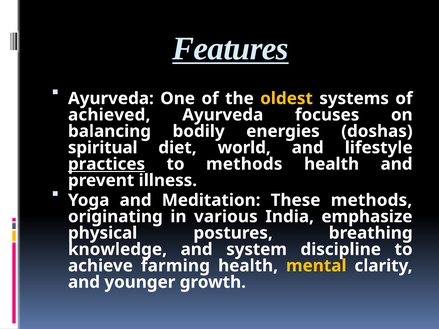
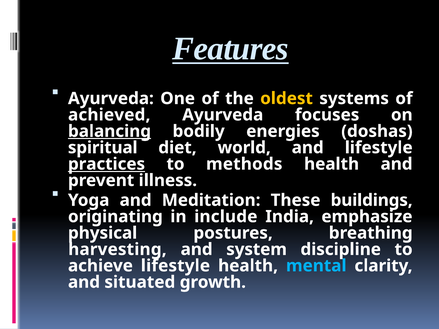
balancing underline: none -> present (110, 131)
These methods: methods -> buildings (372, 200)
various: various -> include (226, 217)
knowledge: knowledge -> harvesting (117, 250)
achieve farming: farming -> lifestyle (175, 266)
mental colour: yellow -> light blue (316, 266)
younger: younger -> situated (140, 282)
